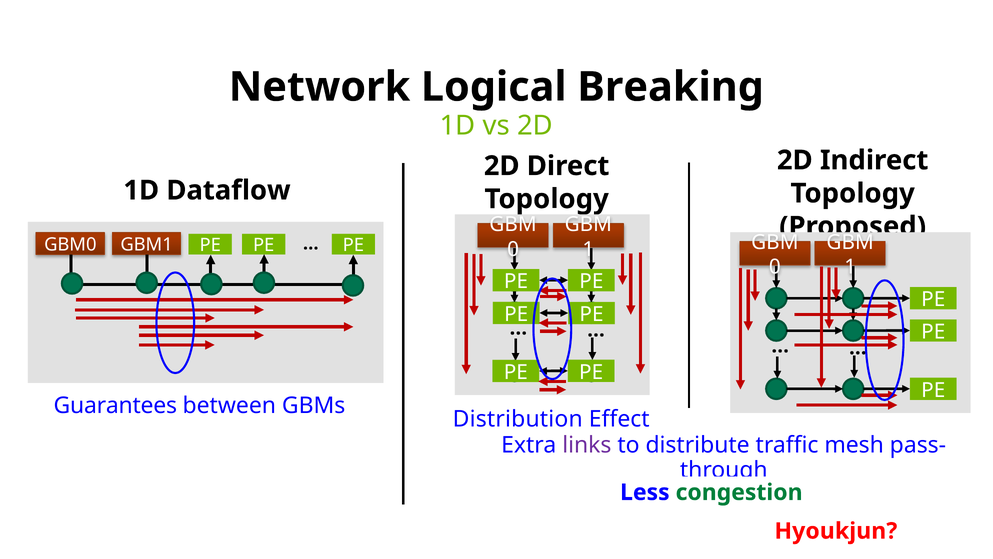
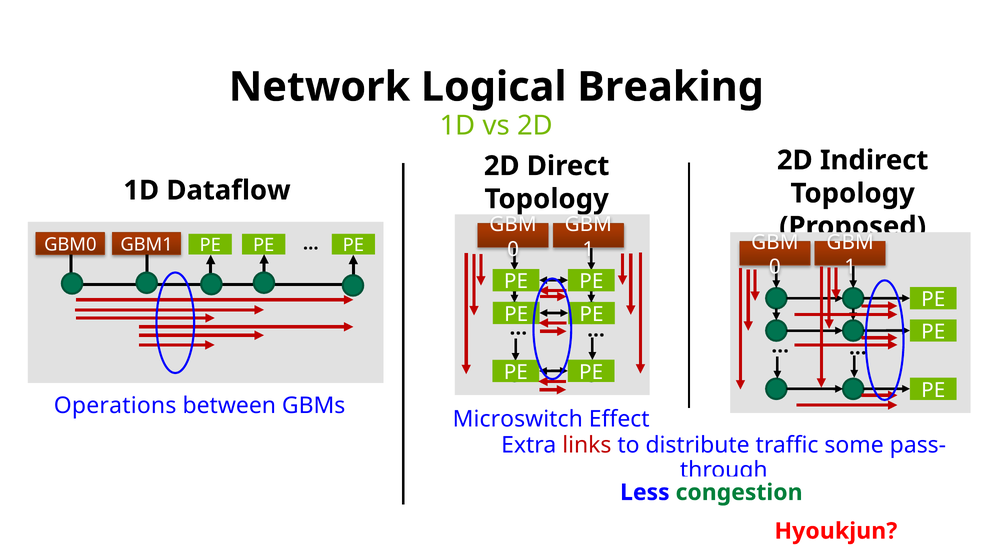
Guarantees: Guarantees -> Operations (115, 405)
Distribution: Distribution -> Microswitch (518, 419)
links colour: purple -> red (587, 445)
mesh: mesh -> some (854, 445)
